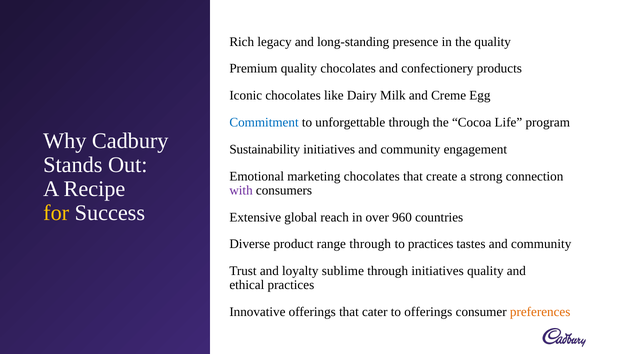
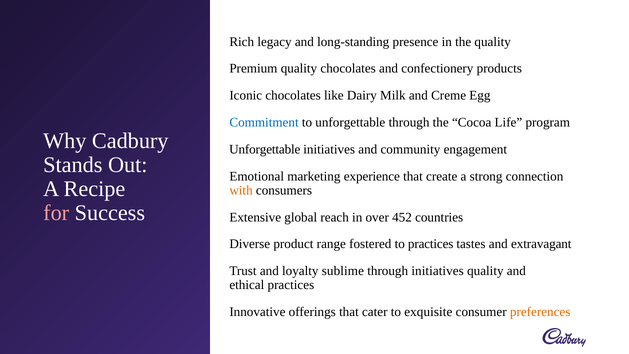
Sustainability: Sustainability -> Unforgettable (265, 149)
marketing chocolates: chocolates -> experience (372, 176)
with colour: purple -> orange (241, 190)
for colour: yellow -> pink (56, 213)
960: 960 -> 452 (402, 217)
range through: through -> fostered (370, 244)
tastes and community: community -> extravagant (541, 244)
to offerings: offerings -> exquisite (428, 312)
